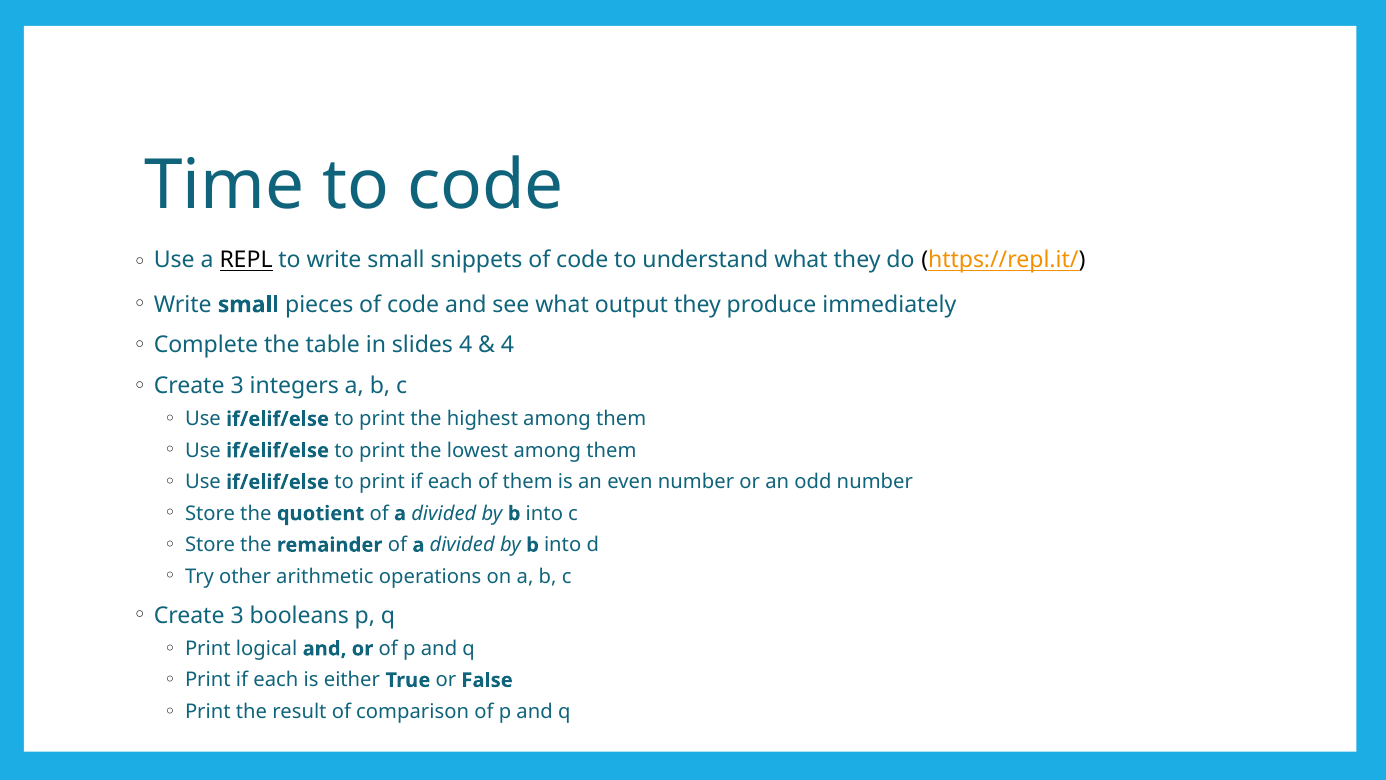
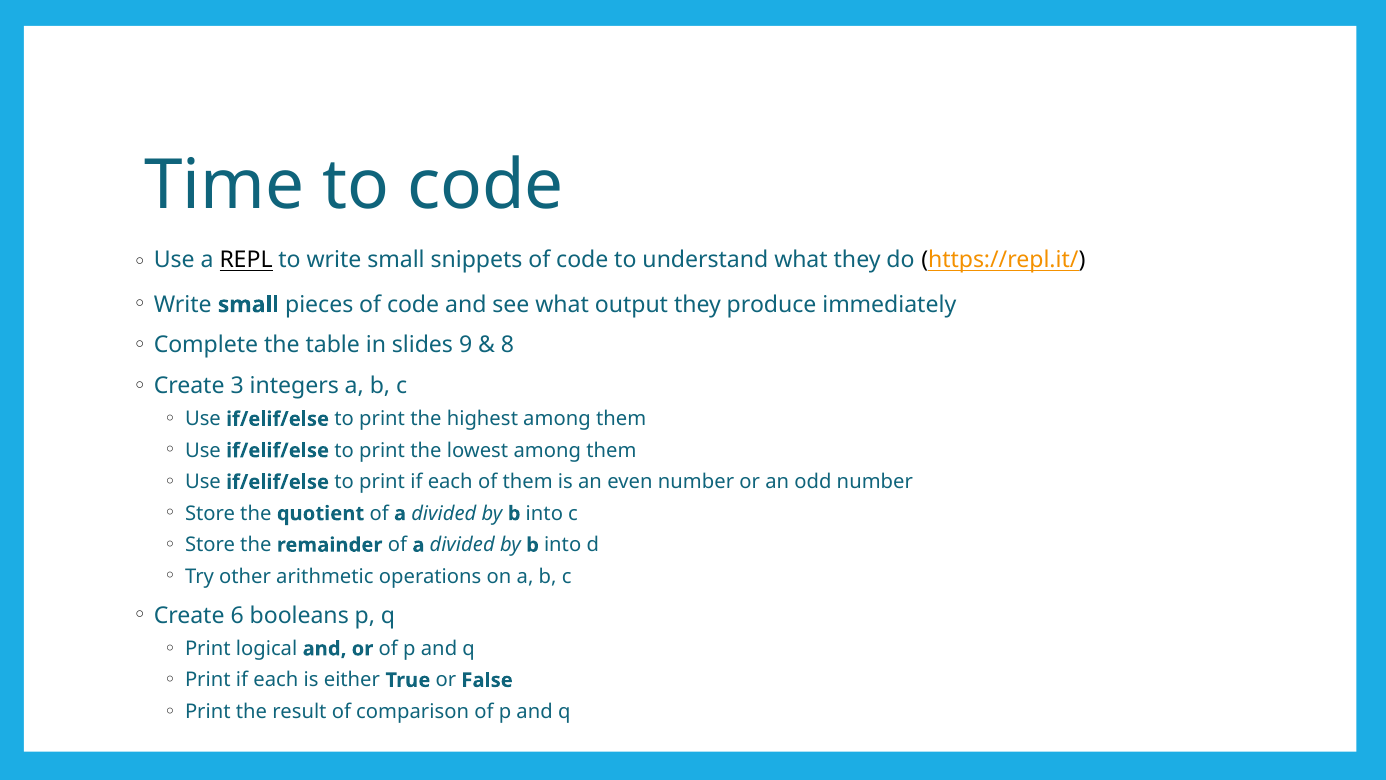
slides 4: 4 -> 9 (466, 345)
4: 4 -> 8 (507, 345)
3: 3 -> 6 (237, 615)
